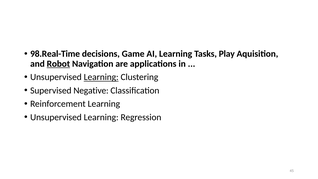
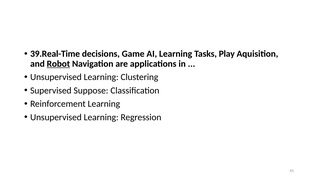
98.Real-Time: 98.Real-Time -> 39.Real-Time (55, 54)
Learning underline: present -> none (101, 77)
Negative: Negative -> Suppose (91, 90)
